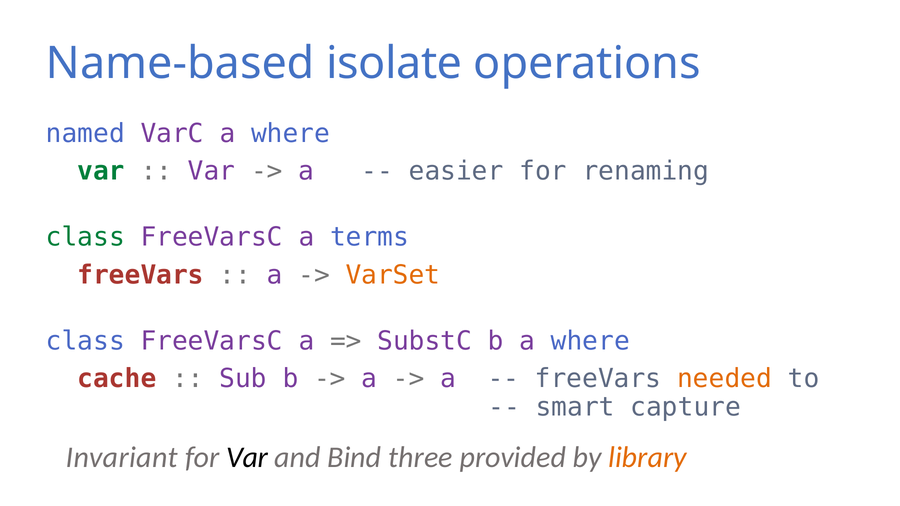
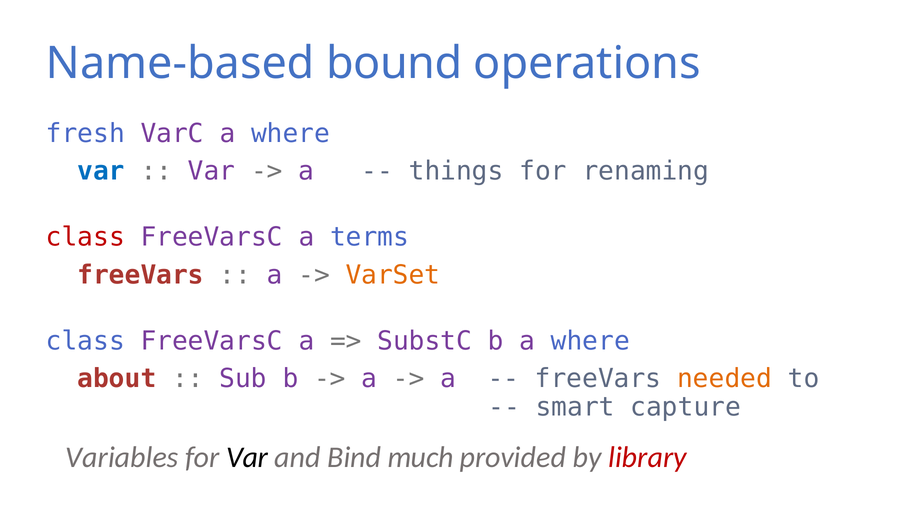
isolate: isolate -> bound (394, 63)
named: named -> fresh (85, 134)
var colour: green -> blue (101, 171)
easier: easier -> things (456, 171)
class colour: green -> red (85, 237)
cache: cache -> about (117, 379)
Invariant: Invariant -> Variables (122, 458)
three: three -> much (421, 458)
library colour: orange -> red (648, 458)
